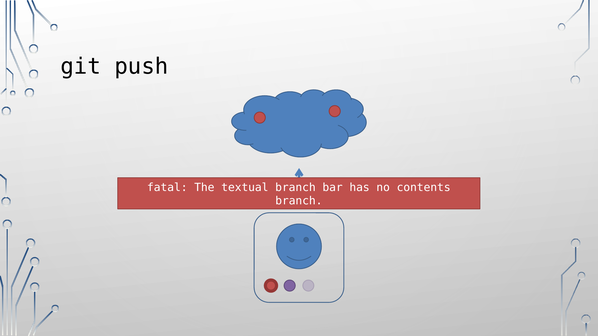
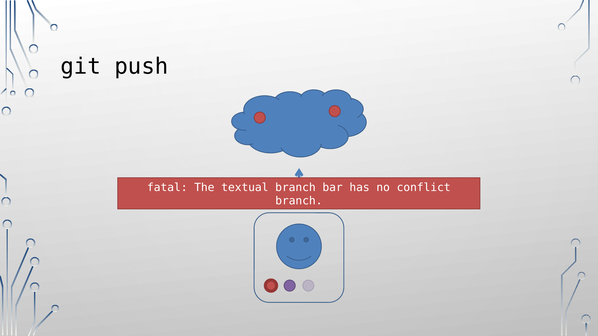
contents: contents -> conflict (424, 188)
